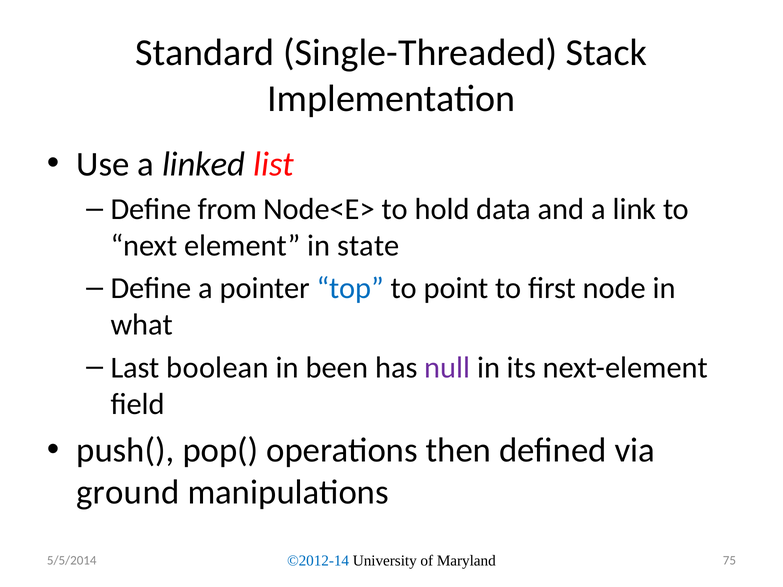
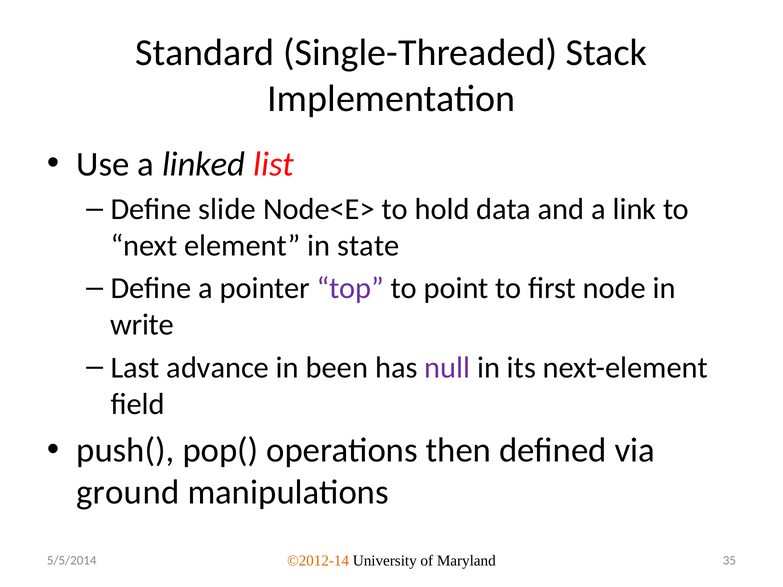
from: from -> slide (227, 209)
top colour: blue -> purple (350, 288)
what: what -> write (142, 325)
boolean: boolean -> advance (218, 368)
©2012-14 colour: blue -> orange (318, 561)
75: 75 -> 35 (729, 561)
